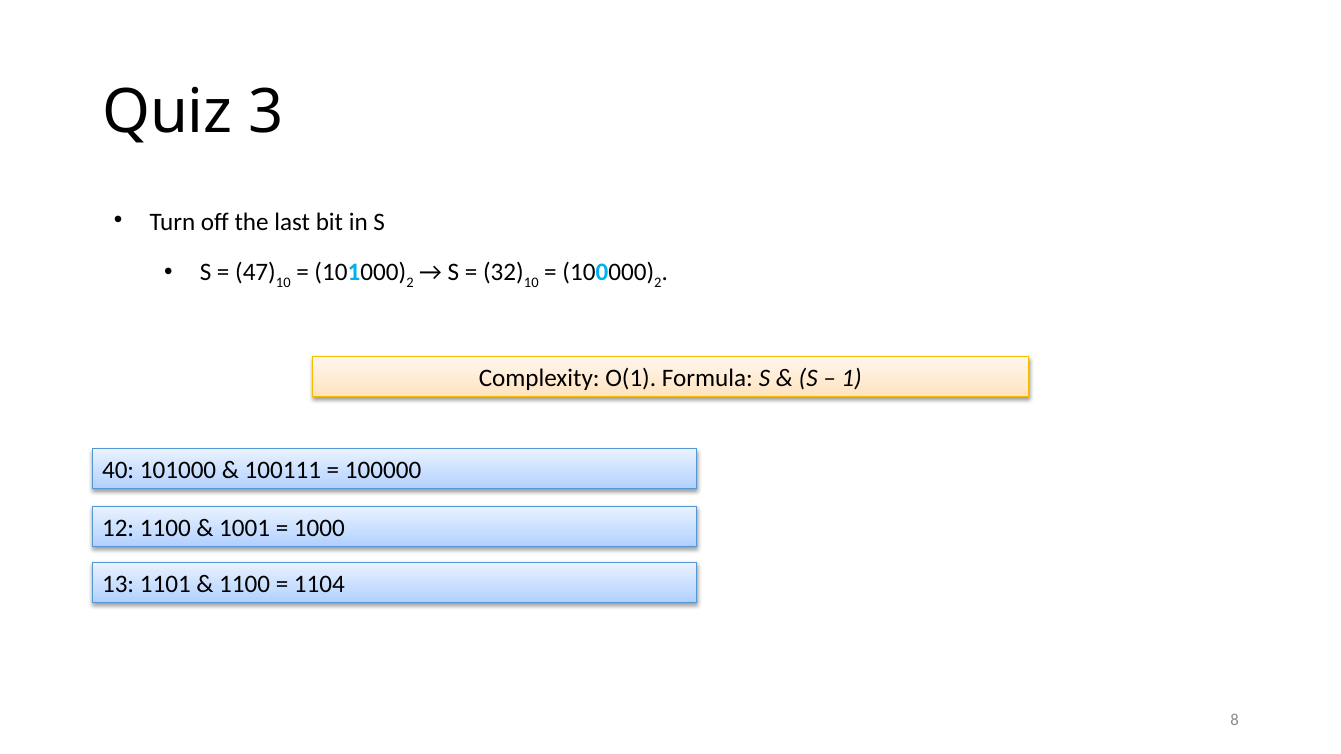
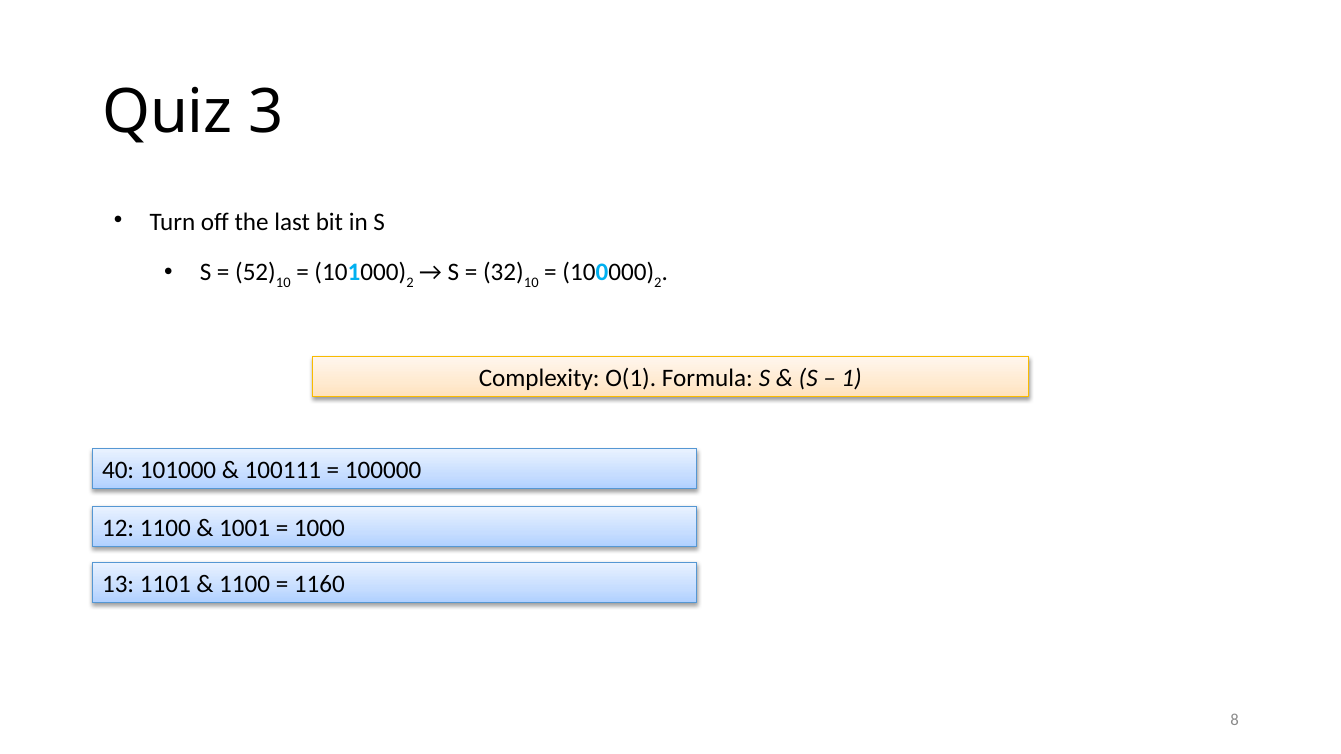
47: 47 -> 52 (256, 273)
1104: 1104 -> 1160 (319, 584)
